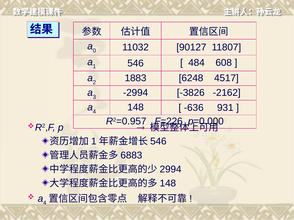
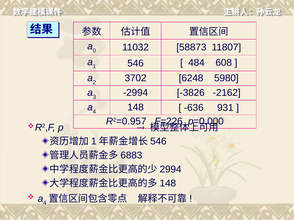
90127: 90127 -> 58873 (191, 47)
1883: 1883 -> 3702 (136, 78)
4517: 4517 -> 5980 (226, 78)
